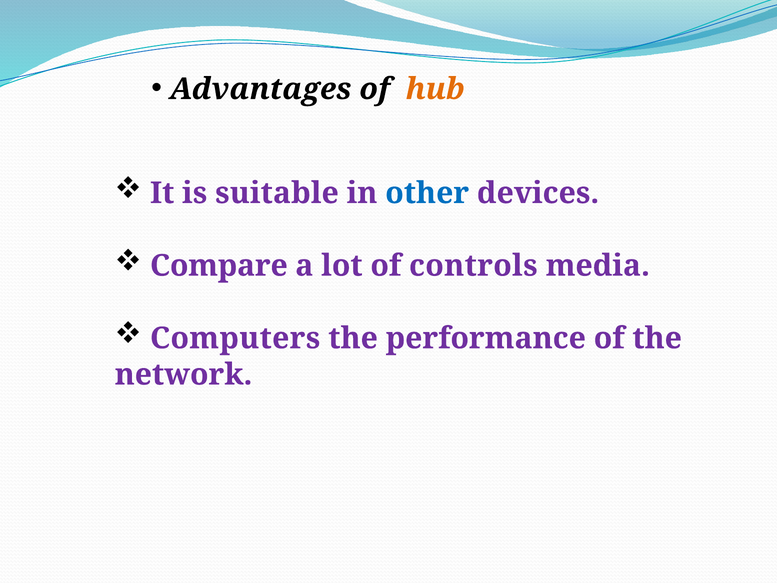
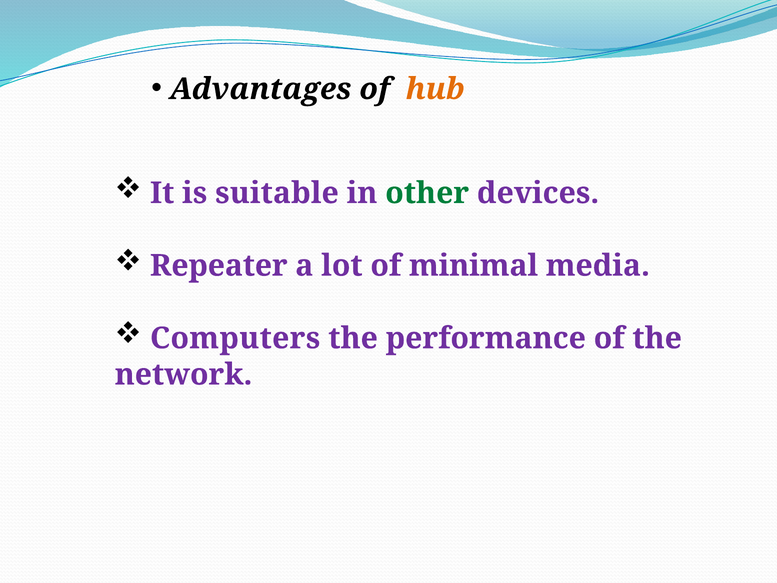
other colour: blue -> green (427, 193)
Compare: Compare -> Repeater (219, 266)
controls: controls -> minimal (474, 266)
